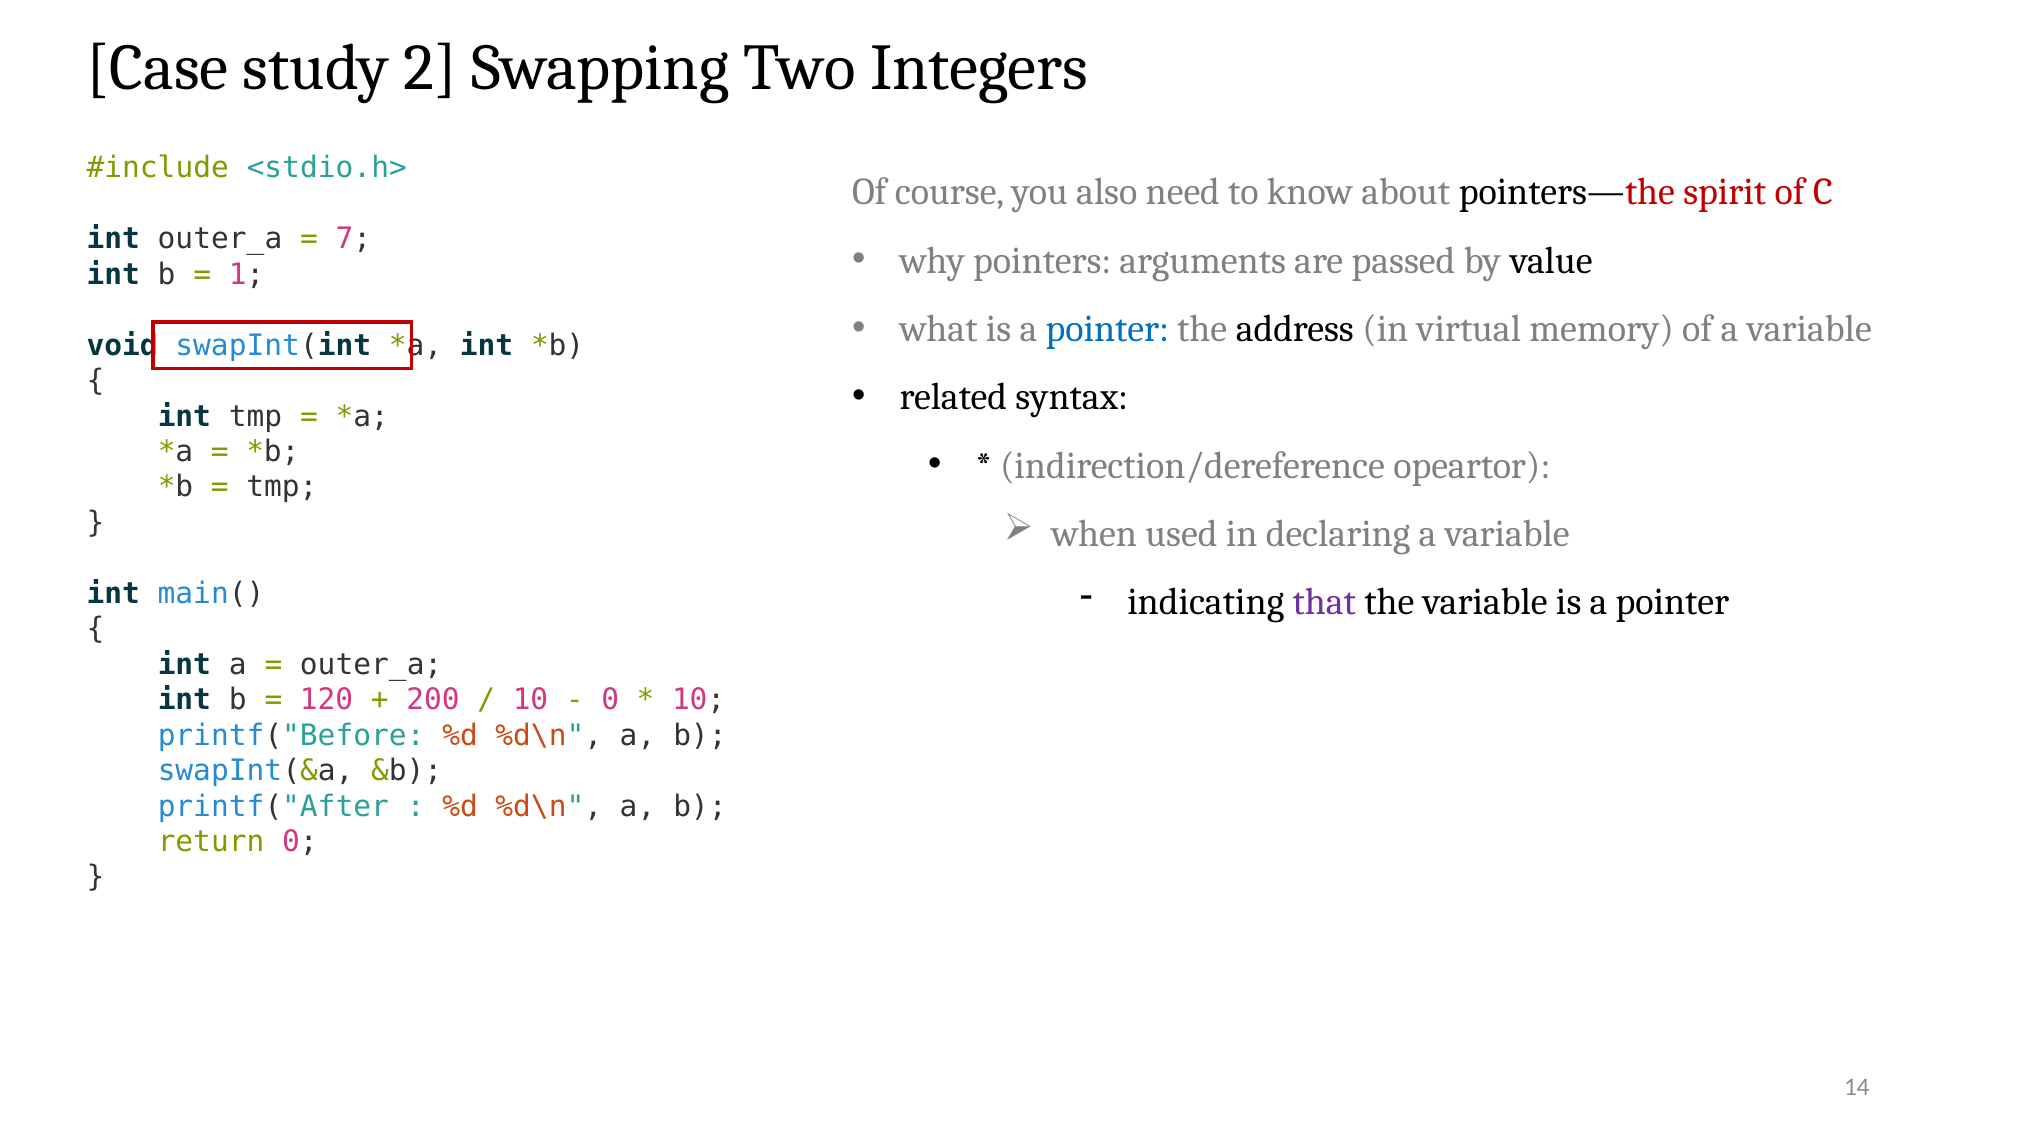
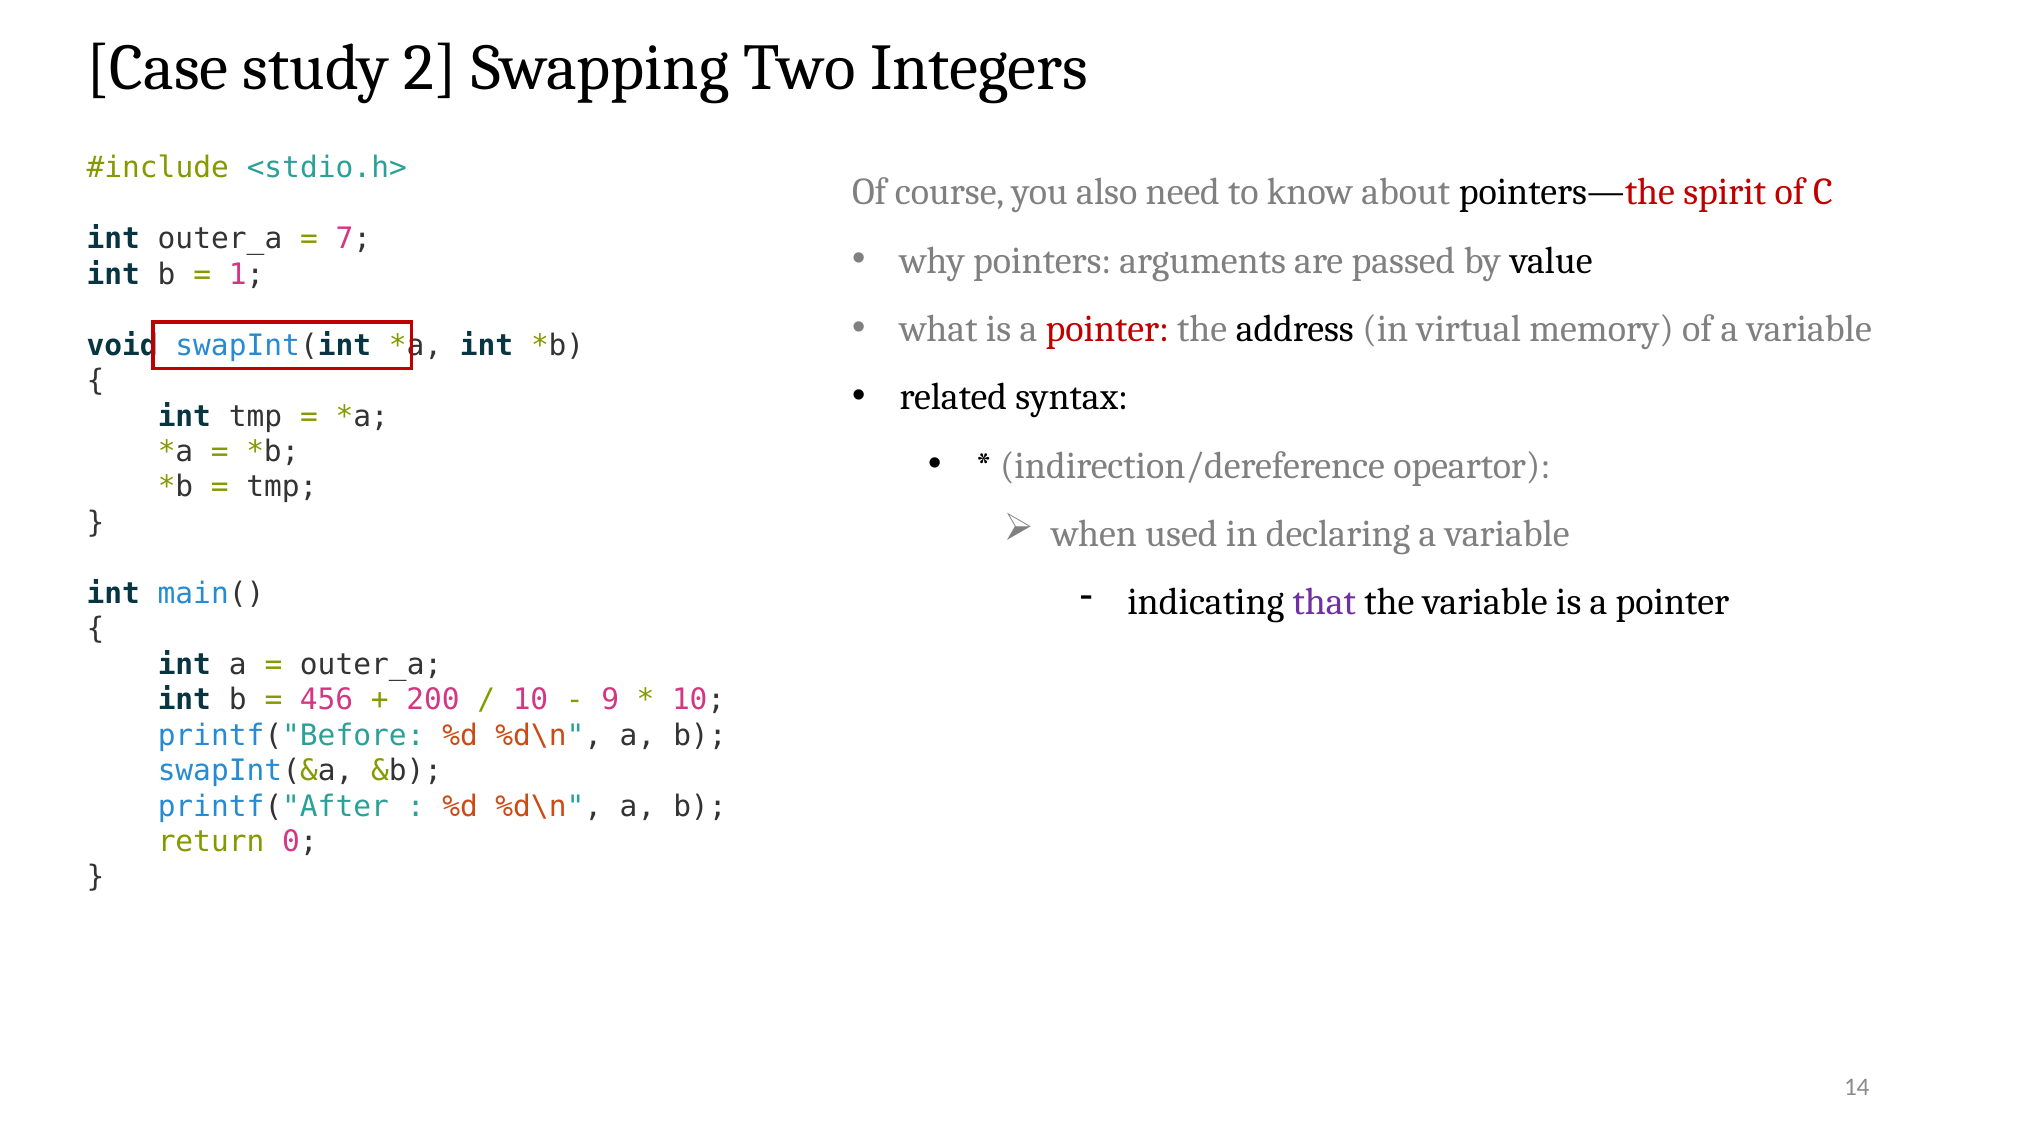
pointer colour: blue -> red (1107, 329)
120: 120 -> 456 (327, 700)
0: 0 -> 9 (610, 700)
